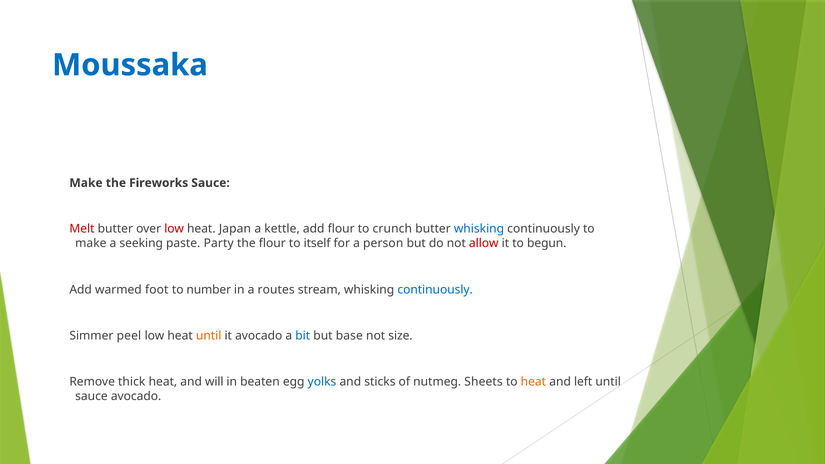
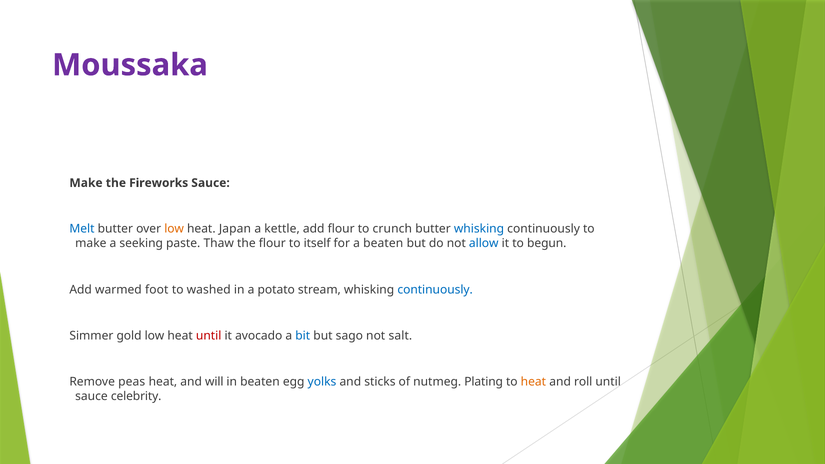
Moussaka colour: blue -> purple (130, 65)
Melt colour: red -> blue (82, 229)
low colour: red -> orange (174, 229)
Party: Party -> Thaw (219, 243)
a person: person -> beaten (383, 243)
allow colour: red -> blue (484, 243)
number: number -> washed (209, 290)
routes: routes -> potato (276, 290)
peel: peel -> gold (129, 336)
until colour: orange -> red (209, 336)
base: base -> sago (349, 336)
size: size -> salt (400, 336)
thick: thick -> peas (132, 382)
Sheets: Sheets -> Plating (484, 382)
left: left -> roll (583, 382)
sauce avocado: avocado -> celebrity (136, 396)
